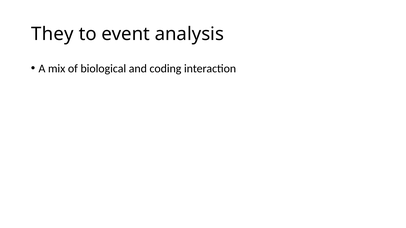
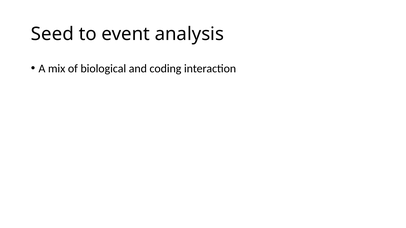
They: They -> Seed (52, 34)
